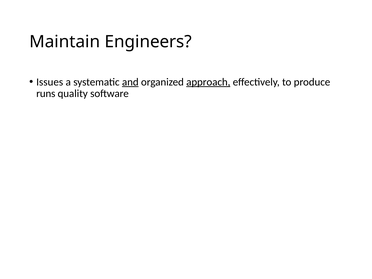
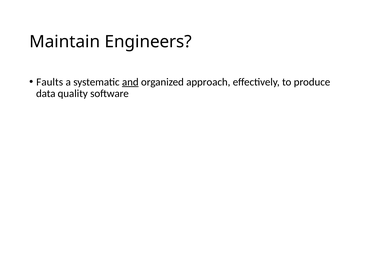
Issues: Issues -> Faults (50, 82)
approach underline: present -> none (208, 82)
runs: runs -> data (46, 94)
